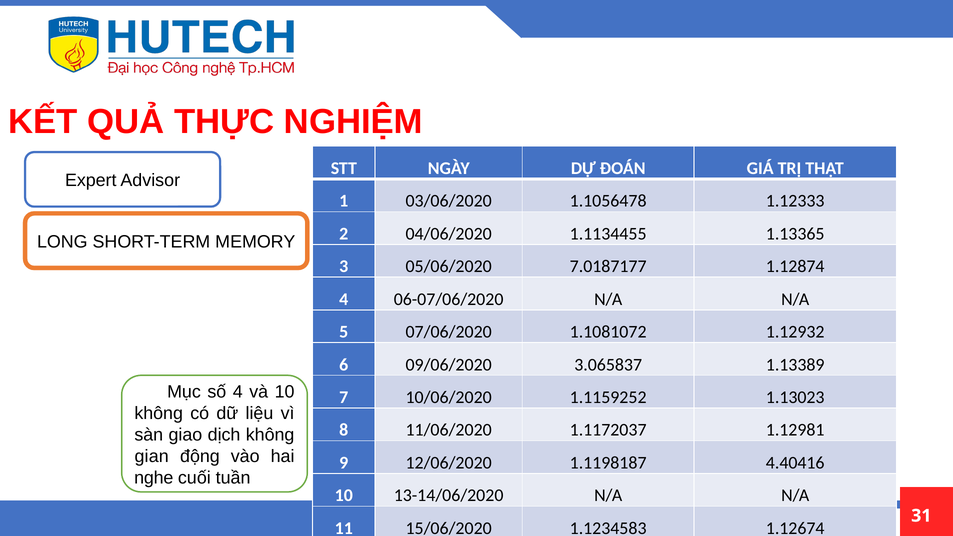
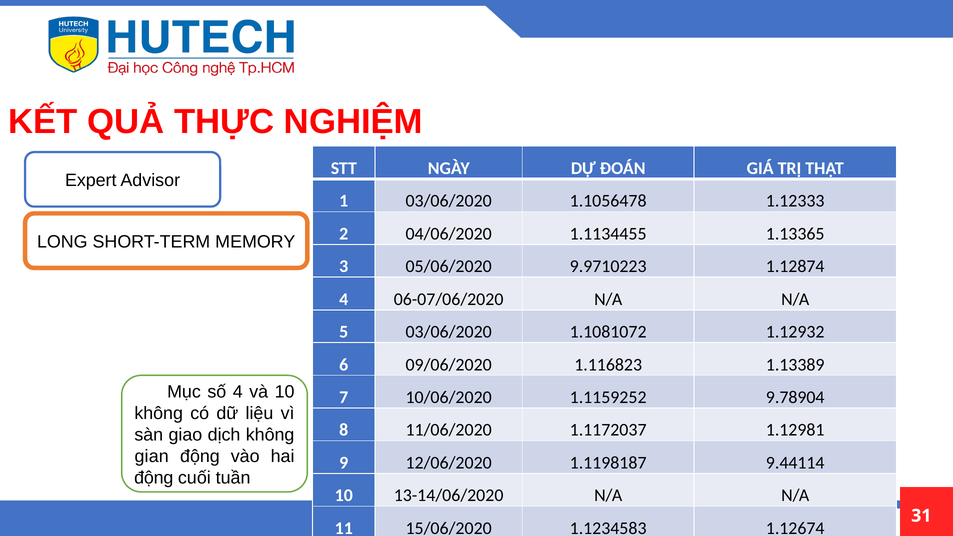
7.0187177: 7.0187177 -> 9.9710223 (608, 266)
5 07/06/2020: 07/06/2020 -> 03/06/2020 (449, 332)
3.065837: 3.065837 -> 1.116823 (608, 365)
1.13023: 1.13023 -> 9.78904 (795, 397)
4.40416: 4.40416 -> 9.44114 (795, 463)
nghe: nghe -> động (154, 478)
